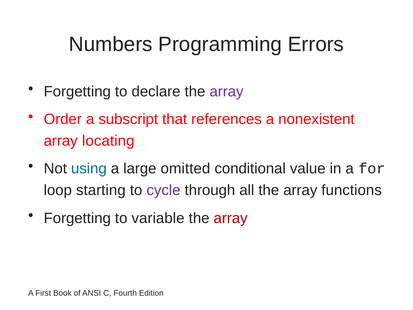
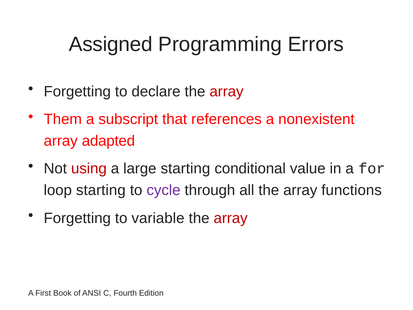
Numbers: Numbers -> Assigned (111, 44)
array colour: purple -> red (227, 91)
Order: Order -> Them (63, 119)
locating: locating -> adapted (108, 141)
using colour: blue -> red (89, 169)
large omitted: omitted -> starting (185, 169)
